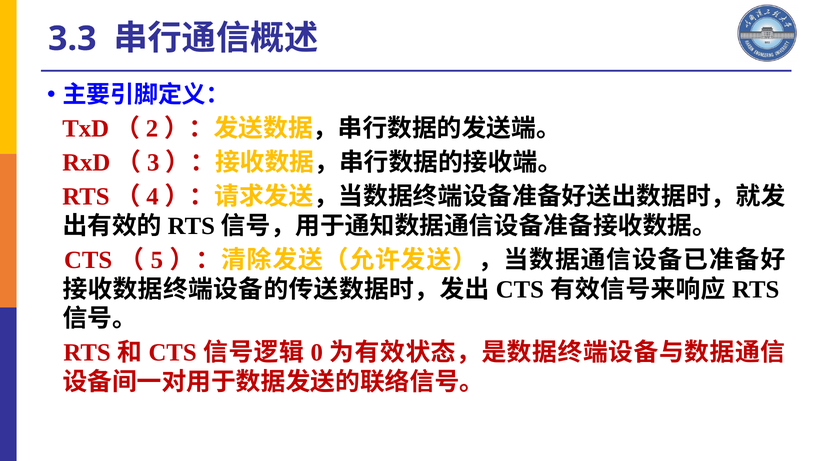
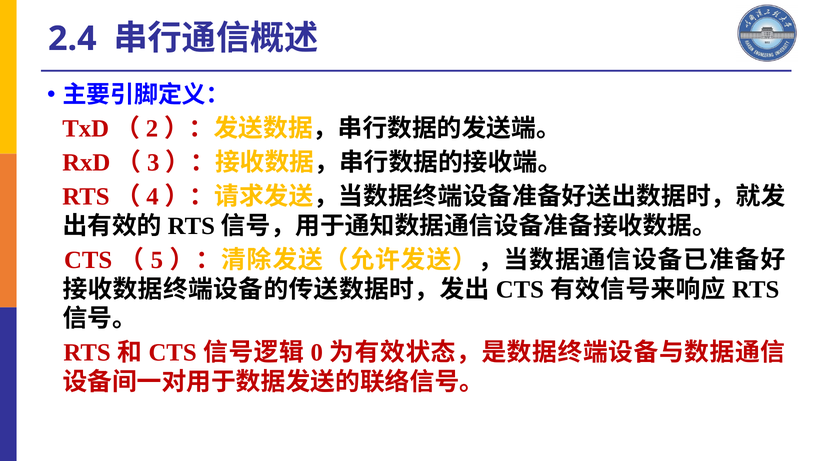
3.3: 3.3 -> 2.4 (72, 39)
